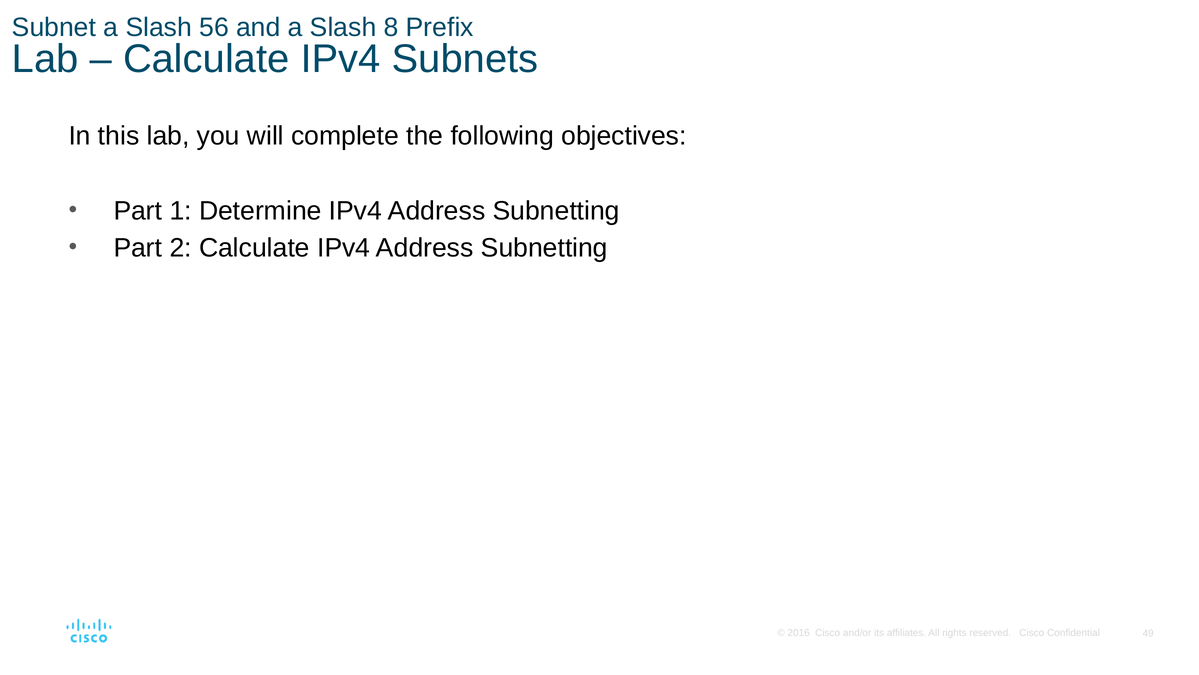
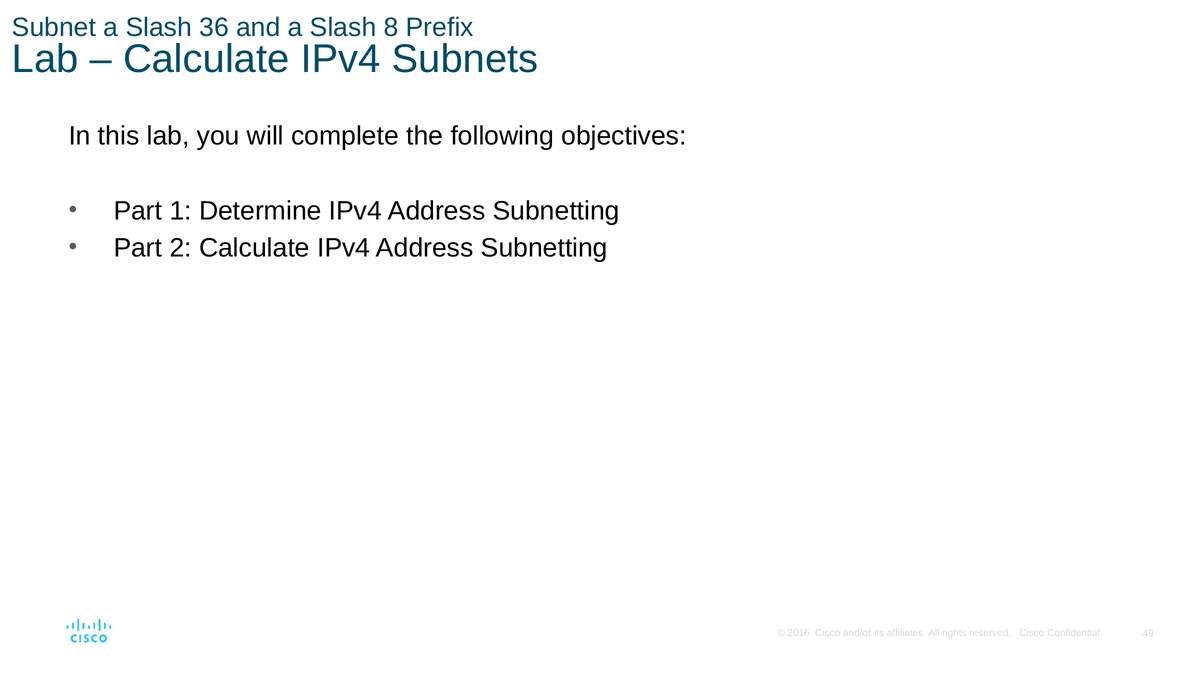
56: 56 -> 36 (214, 28)
